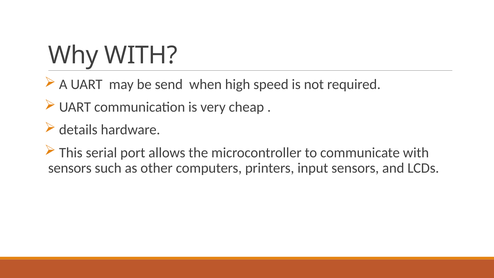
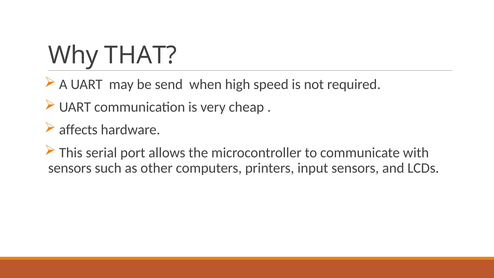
Why WITH: WITH -> THAT (141, 55)
details: details -> affects (78, 130)
